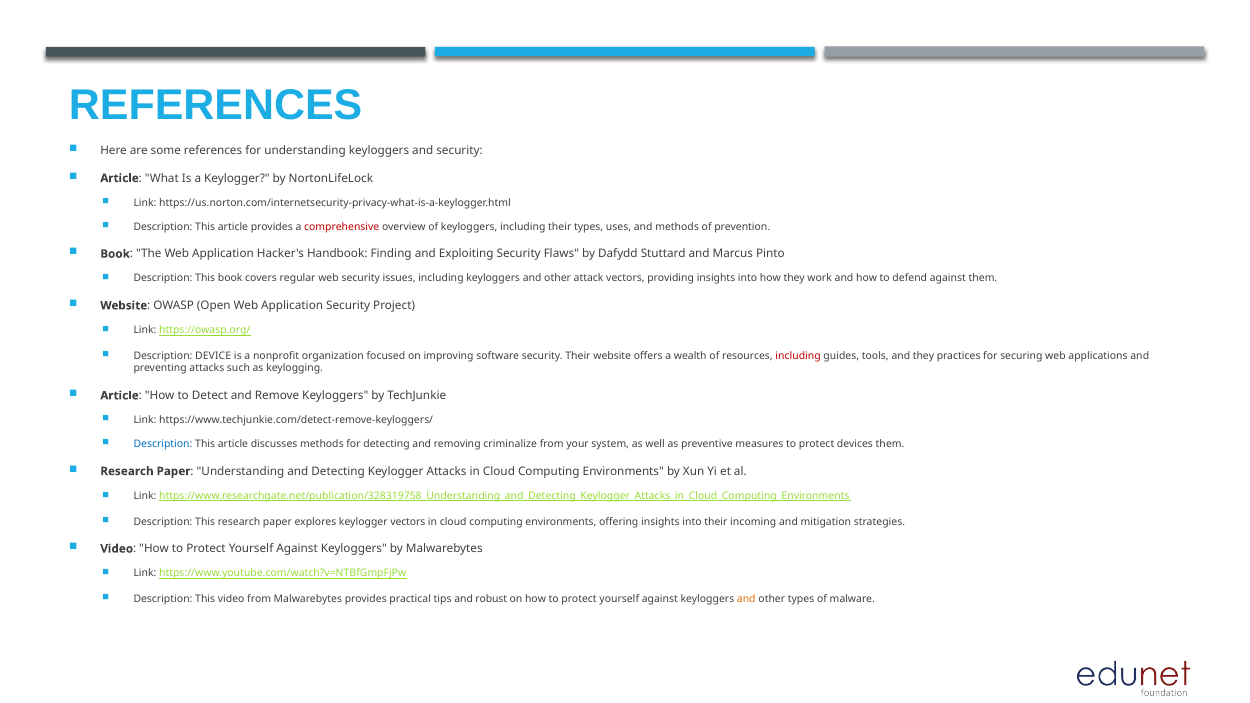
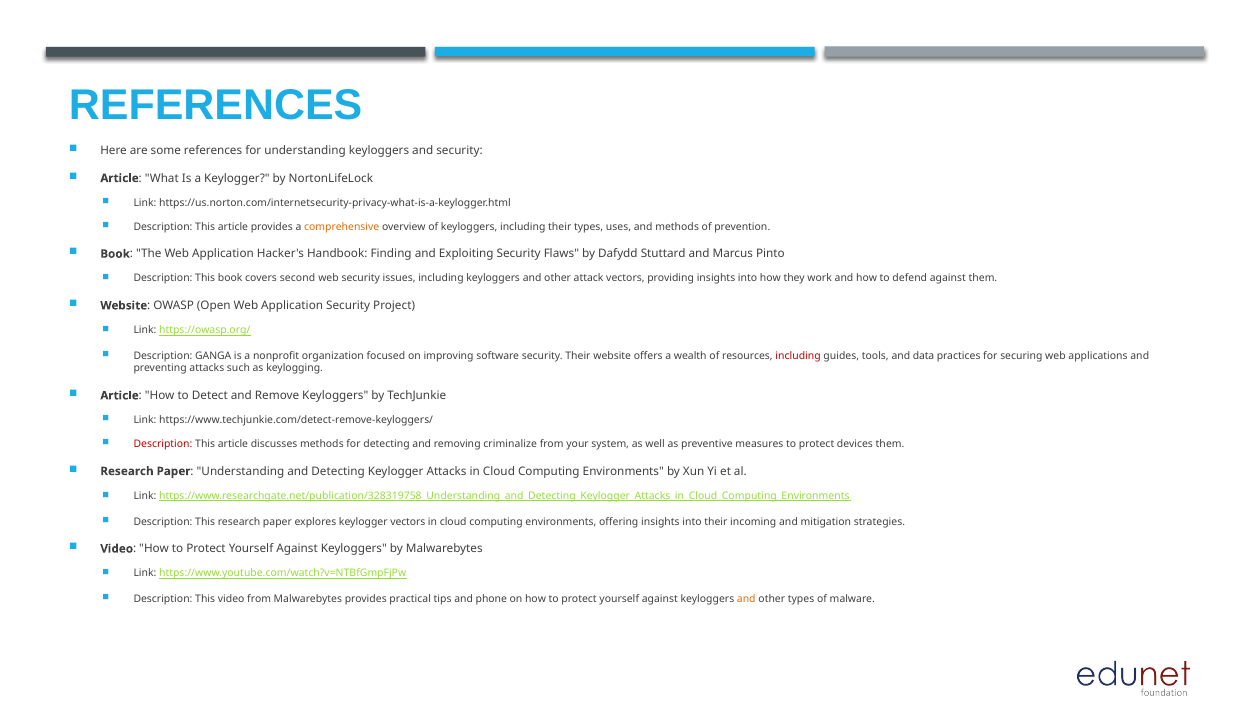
comprehensive colour: red -> orange (342, 227)
regular: regular -> second (298, 279)
DEVICE: DEVICE -> GANGA (213, 356)
and they: they -> data (924, 356)
Description colour: blue -> red (163, 444)
robust: robust -> phone (491, 599)
